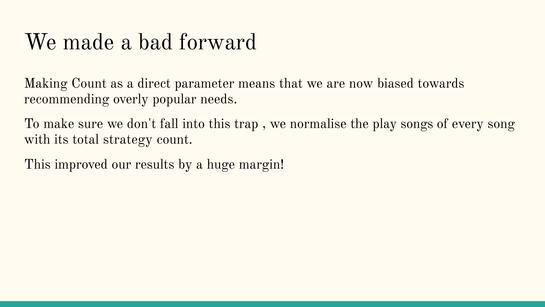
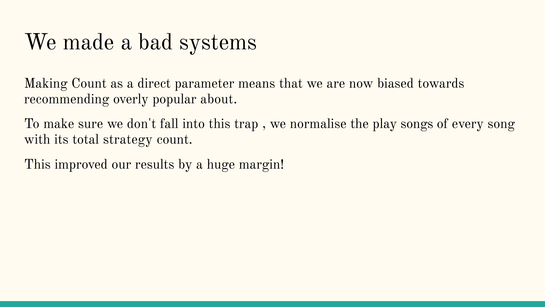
forward: forward -> systems (218, 42)
needs: needs -> about (219, 99)
